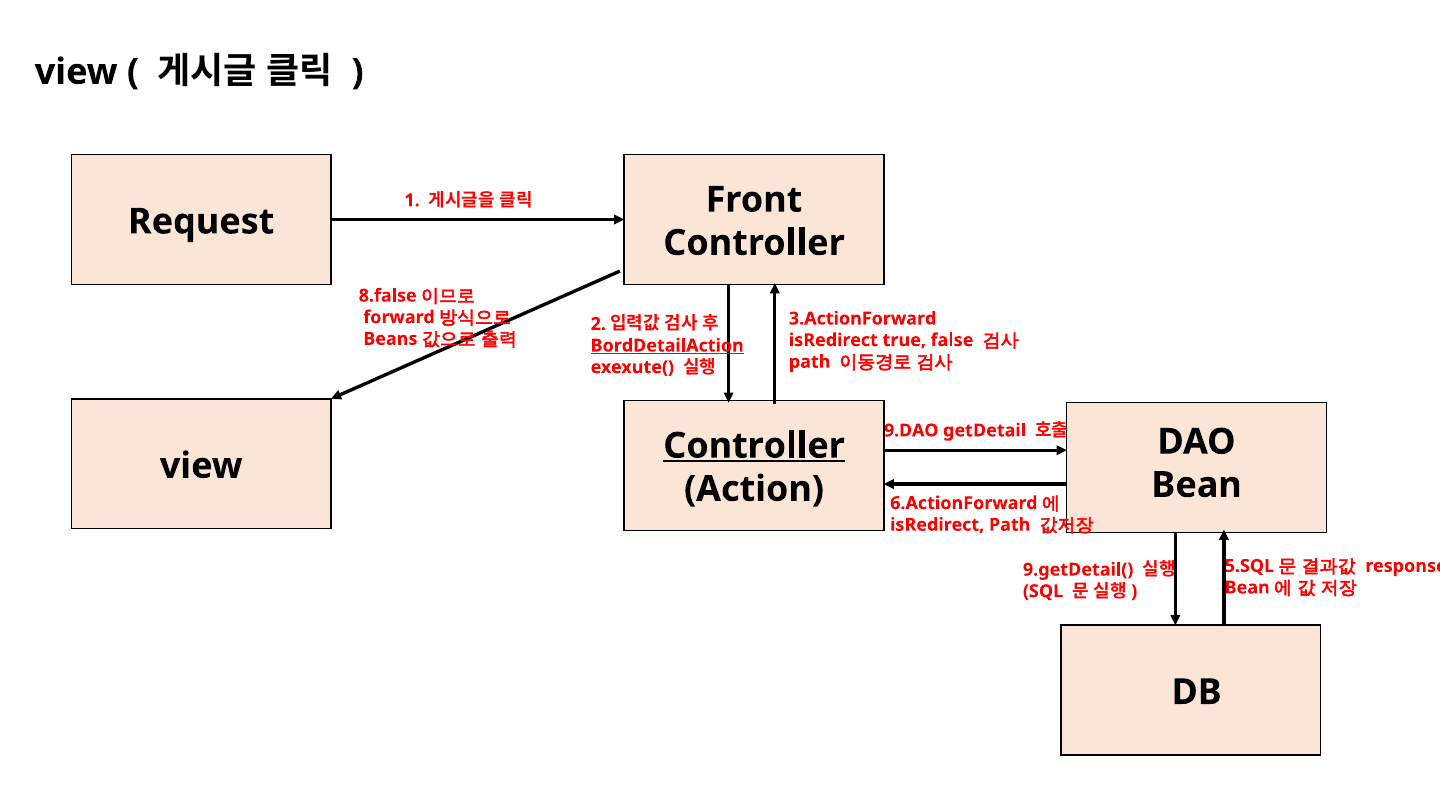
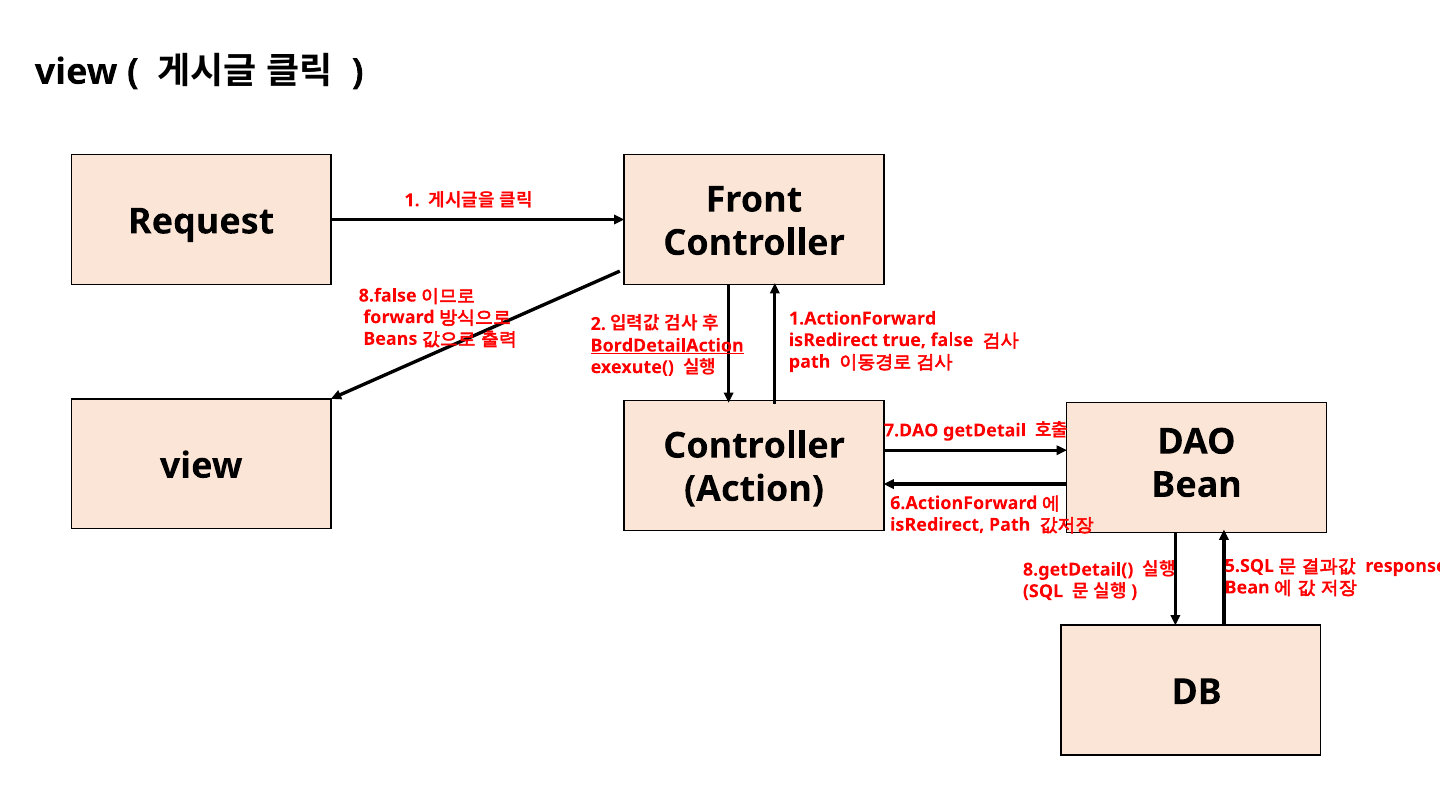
3.ActionForward: 3.ActionForward -> 1.ActionForward (863, 319)
9.DAO: 9.DAO -> 7.DAO (911, 430)
Controller underline: present -> none (754, 446)
9.getDetail(: 9.getDetail( -> 8.getDetail( (1078, 570)
